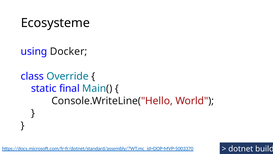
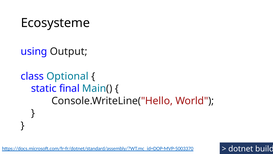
Docker: Docker -> Output (69, 51)
Override: Override -> Optional (68, 76)
